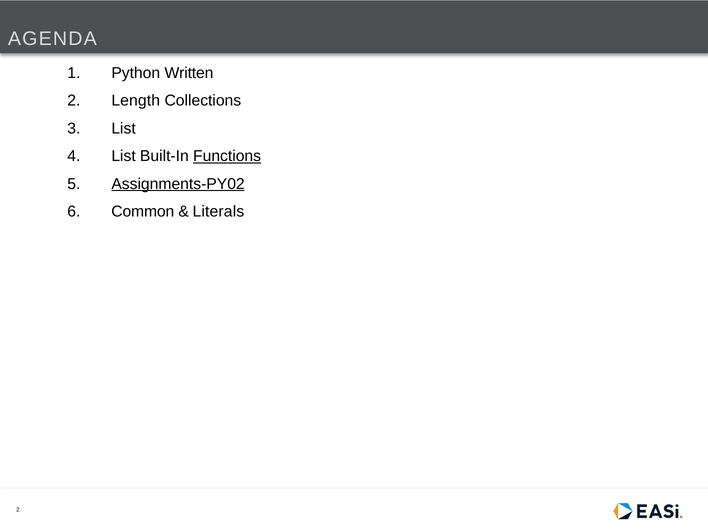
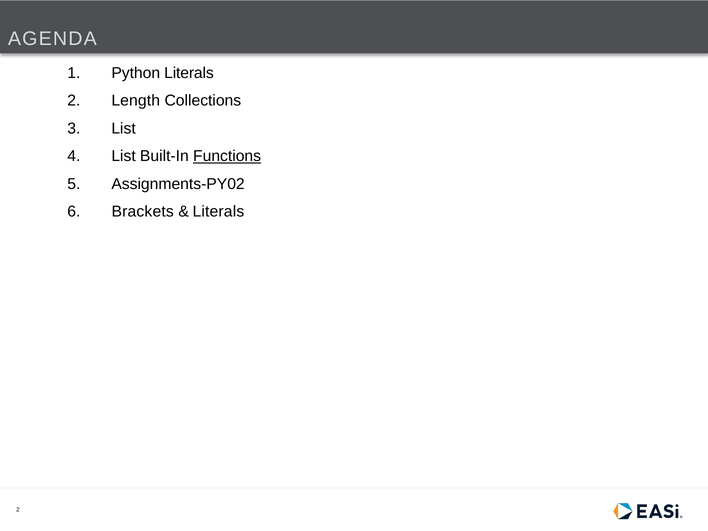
Python Written: Written -> Literals (189, 73)
Assignments-PY02 underline: present -> none (178, 184)
Common: Common -> Brackets (143, 212)
